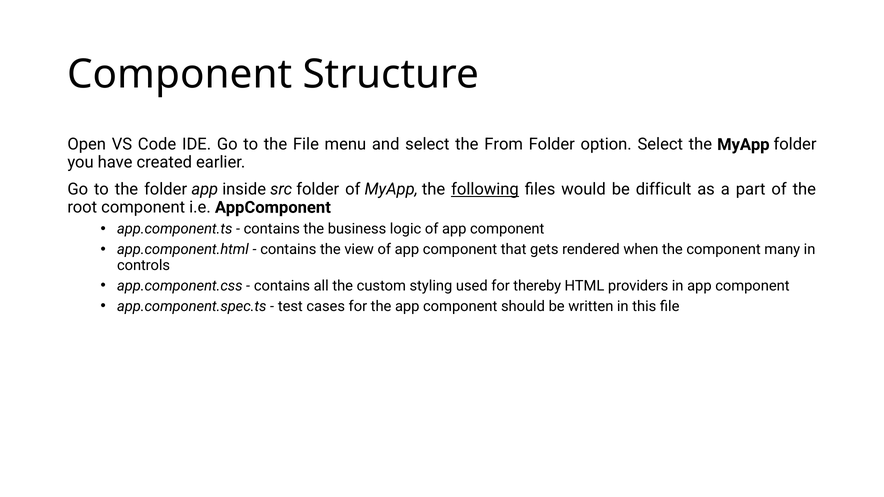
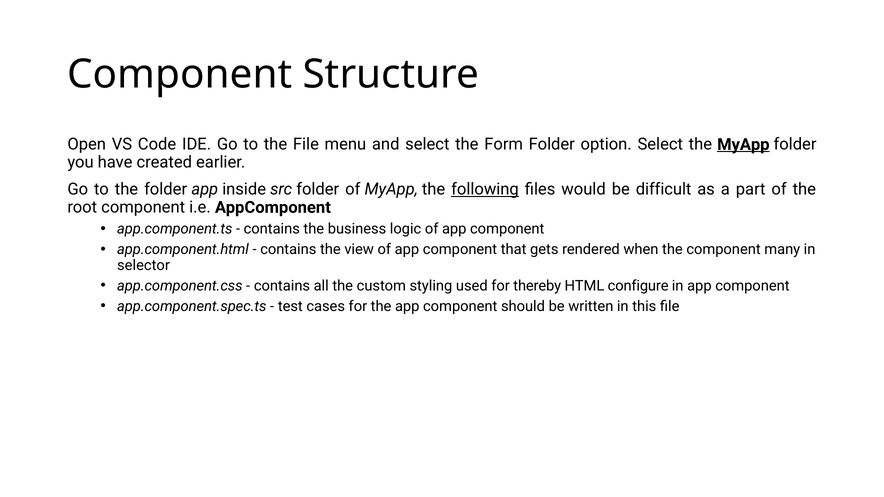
From: From -> Form (504, 145)
MyApp underline: none -> present (743, 145)
controls: controls -> selector (143, 265)
providers: providers -> configure (638, 286)
